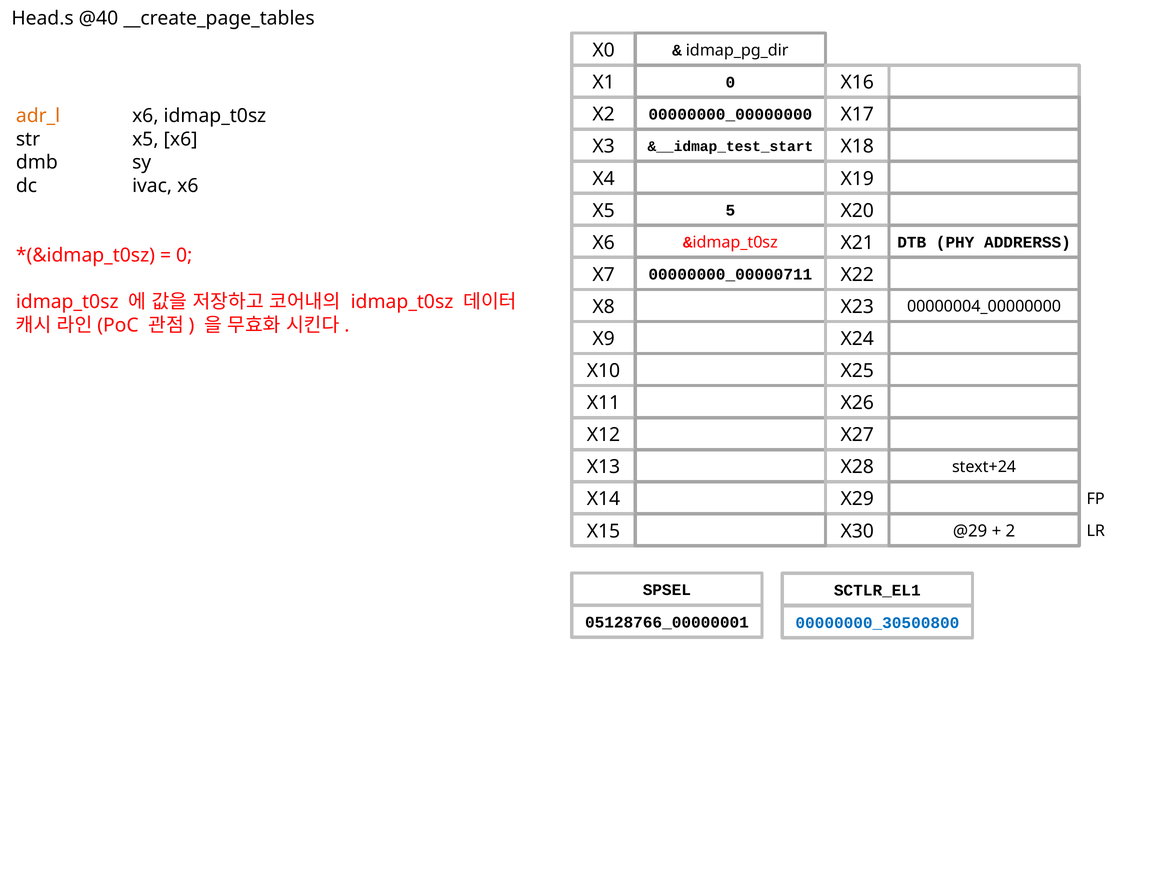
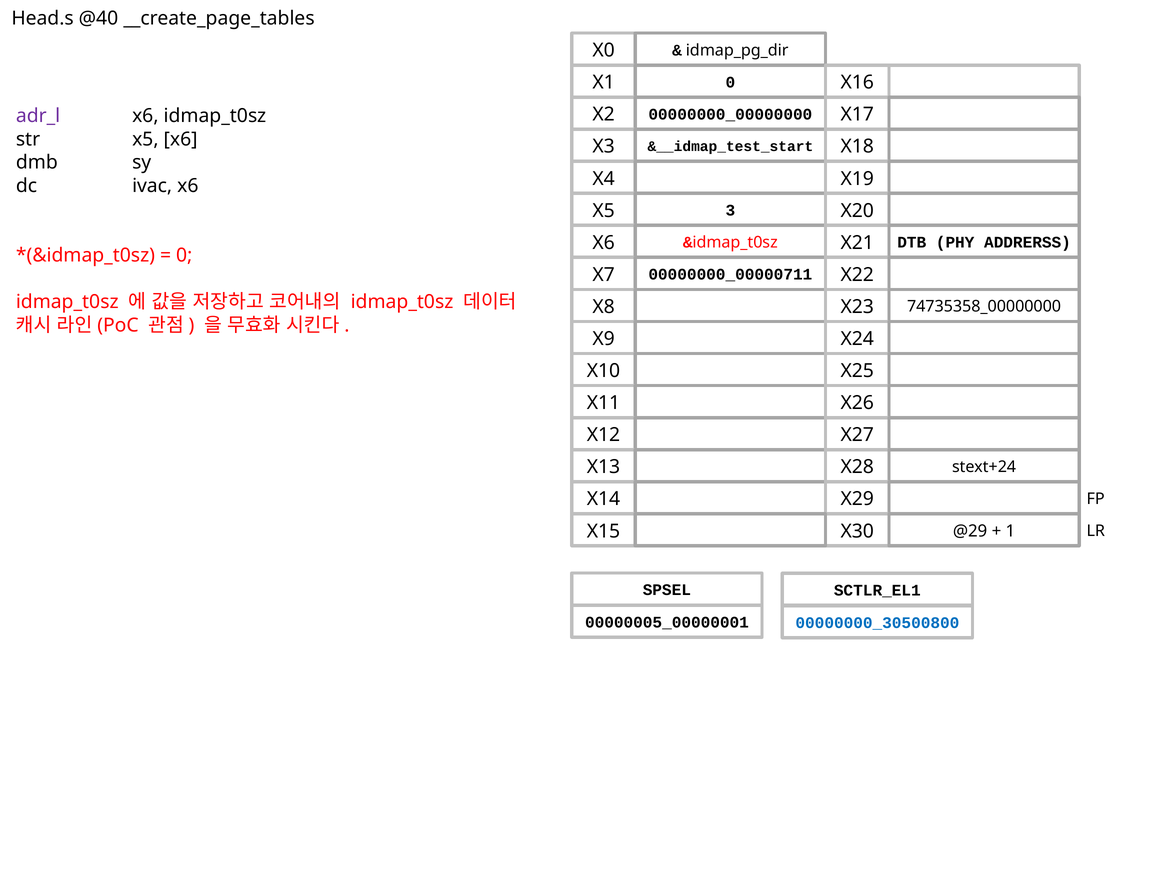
adr_l colour: orange -> purple (38, 116)
5: 5 -> 3 (730, 210)
00000004_00000000: 00000004_00000000 -> 74735358_00000000 (984, 306)
2: 2 -> 1 (1010, 531)
05128766_00000001: 05128766_00000001 -> 00000005_00000001 (667, 622)
